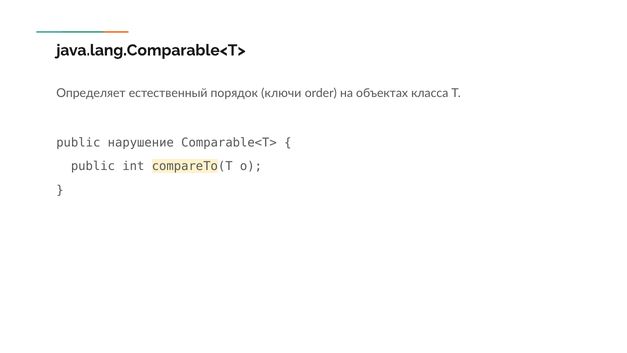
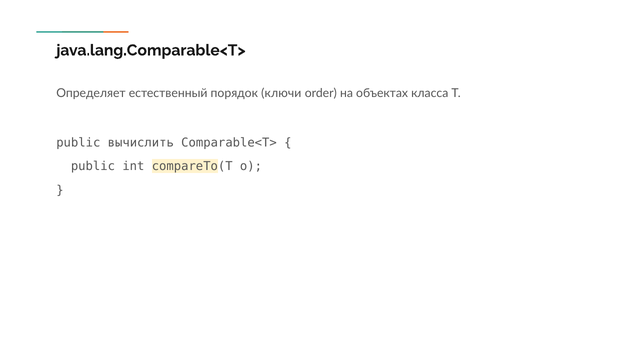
нарушение: нарушение -> вычислить (141, 142)
